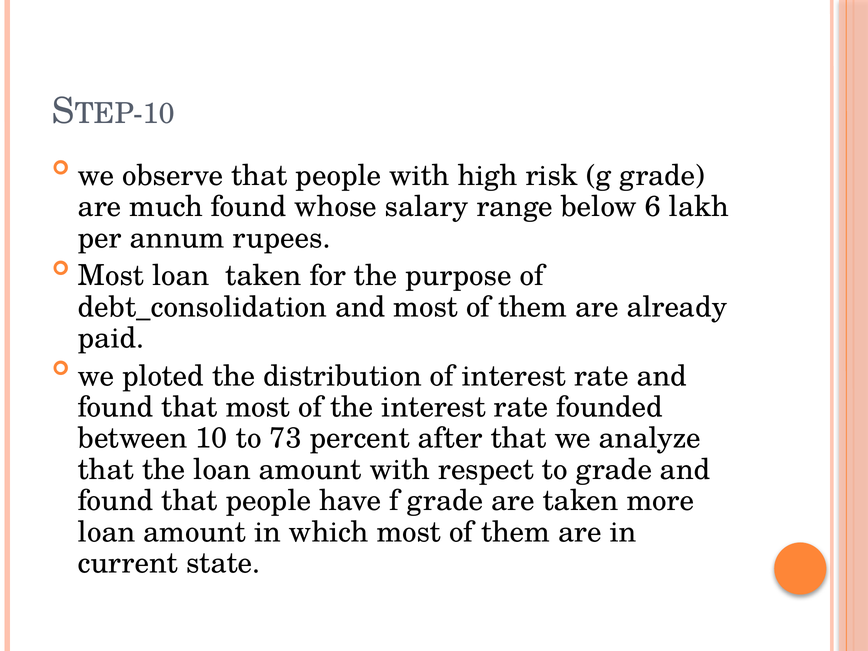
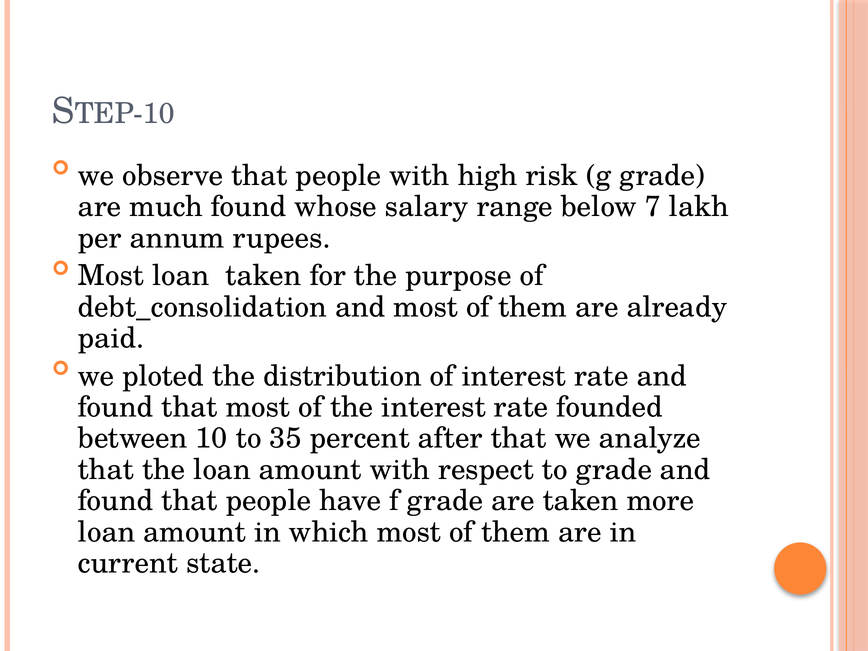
6: 6 -> 7 (653, 207)
73: 73 -> 35 (286, 438)
